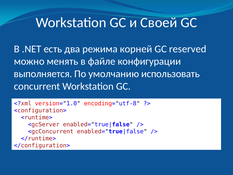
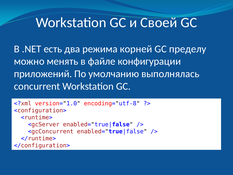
reserved: reserved -> пределу (188, 49)
выполняется: выполняется -> приложений (43, 74)
использовать: использовать -> выполнялась (170, 74)
